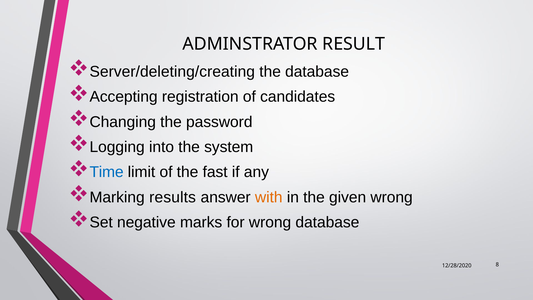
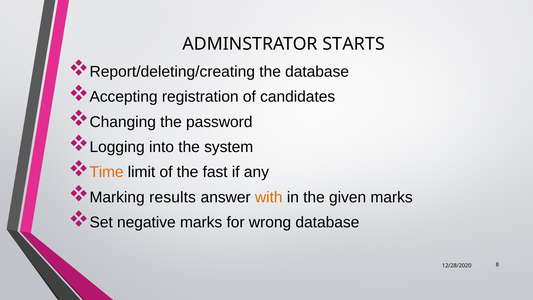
RESULT: RESULT -> STARTS (354, 44)
Server/deleting/creating: Server/deleting/creating -> Report/deleting/creating (172, 72)
Time colour: blue -> orange (107, 172)
given wrong: wrong -> marks (392, 197)
